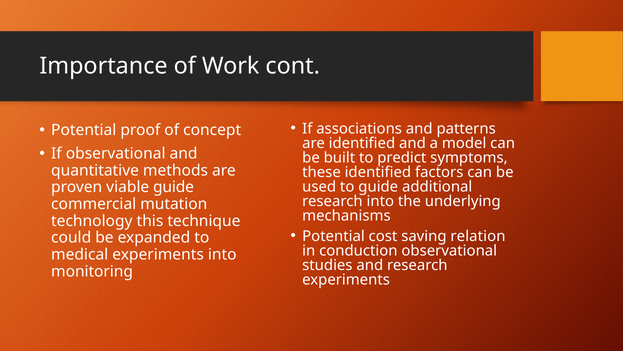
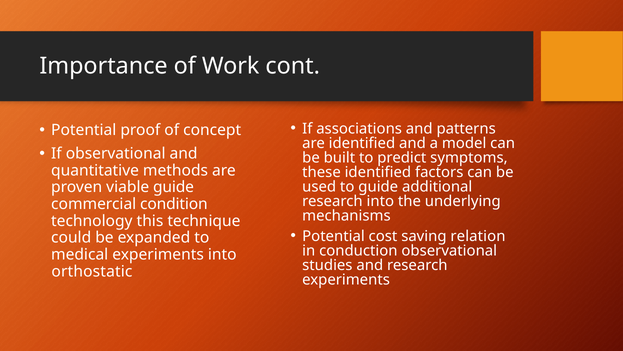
mutation: mutation -> condition (174, 204)
monitoring: monitoring -> orthostatic (92, 271)
